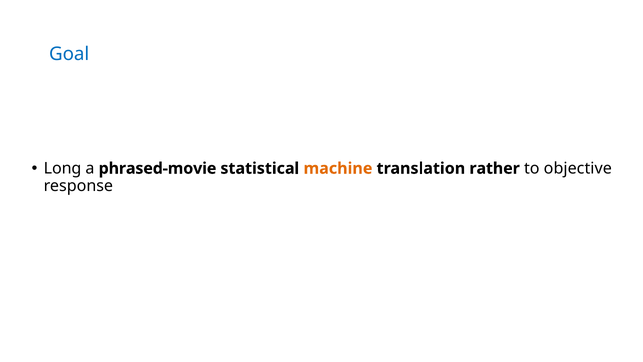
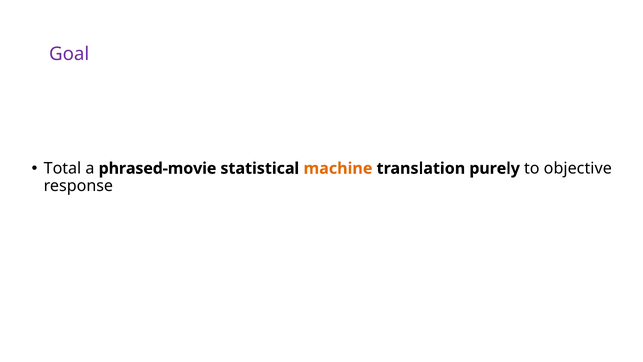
Goal colour: blue -> purple (69, 54)
Long: Long -> Total (62, 168)
rather: rather -> purely (495, 168)
